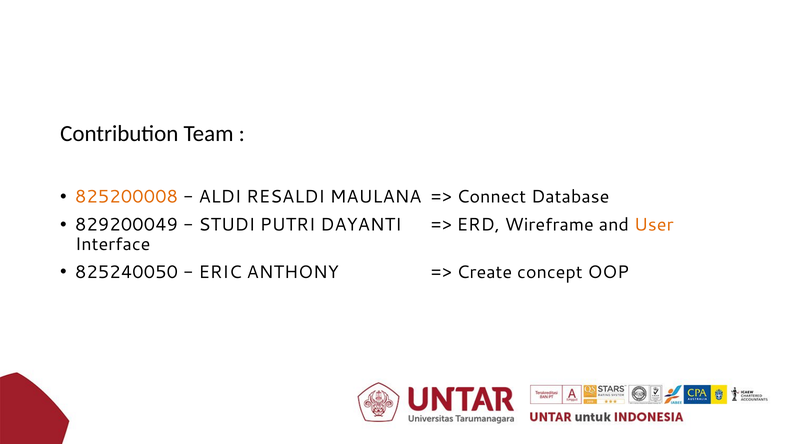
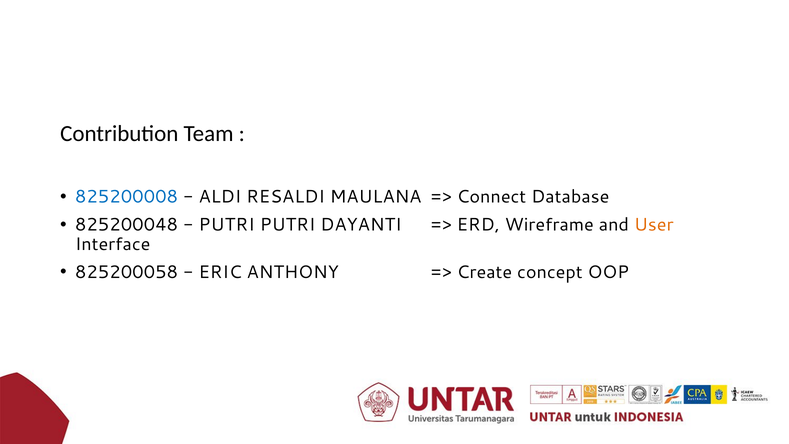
825200008 colour: orange -> blue (127, 197)
829200049: 829200049 -> 825200048 (127, 225)
STUDI: STUDI -> PUTRI (227, 225)
825240050: 825240050 -> 825200058 (127, 272)
